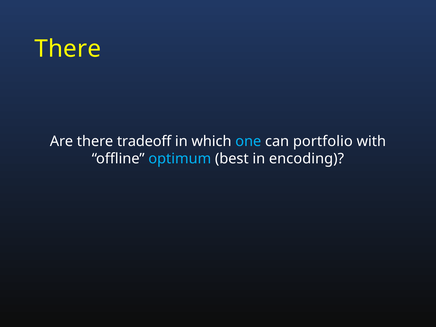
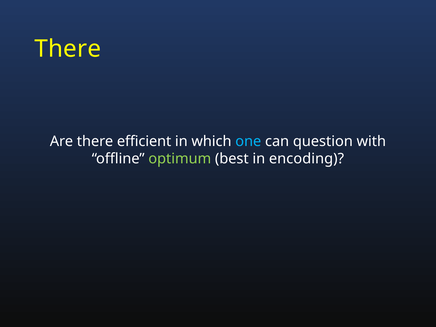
tradeoff: tradeoff -> efficient (144, 141)
portfolio: portfolio -> question (323, 141)
optimum colour: light blue -> light green (180, 159)
